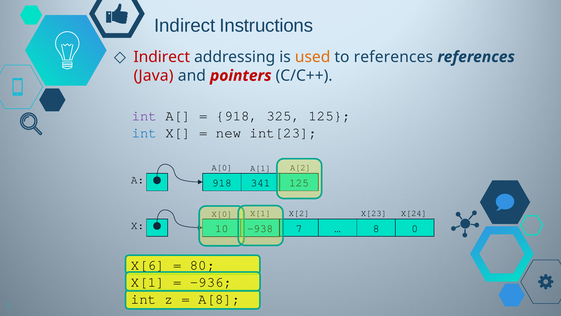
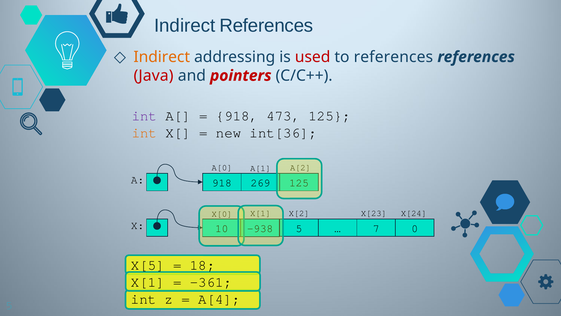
Indirect Instructions: Instructions -> References (266, 26)
Indirect colour: red -> orange (162, 57)
used colour: orange -> red (313, 57)
325: 325 -> 473 (283, 116)
int colour: blue -> orange (144, 133)
int[23: int[23 -> int[36 (283, 133)
341: 341 -> 269 (260, 183)
8: 8 -> 7 (376, 228)
7: 7 -> 5 (299, 228)
X[6: X[6 -> X[5 (148, 265)
80: 80 -> 18 (203, 265)
-936: -936 -> -361 (211, 282)
A[8: A[8 -> A[4 (219, 299)
